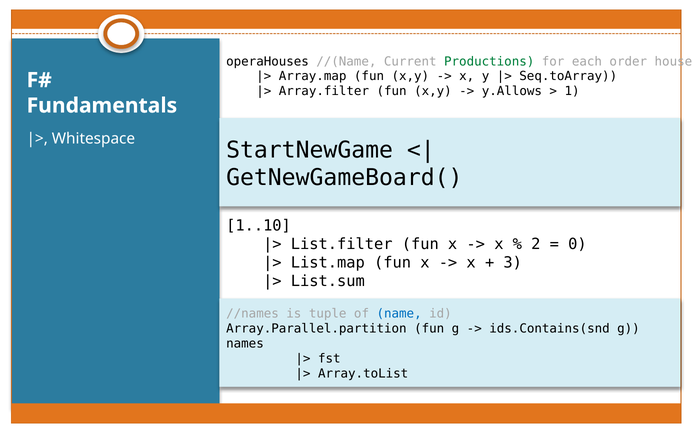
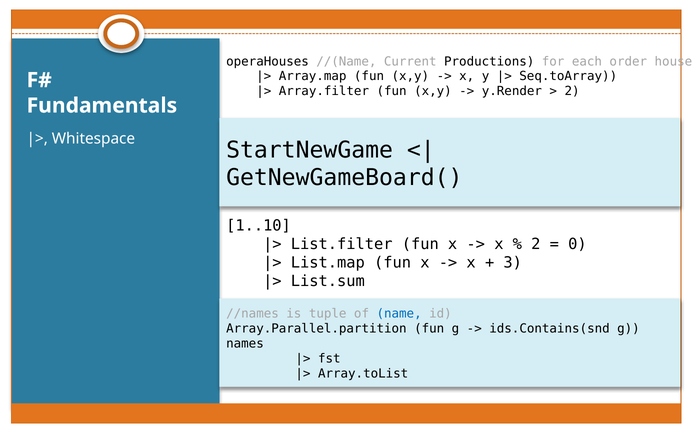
Productions colour: green -> black (489, 61)
y.Allows: y.Allows -> y.Render (512, 91)
1: 1 -> 2 (572, 91)
